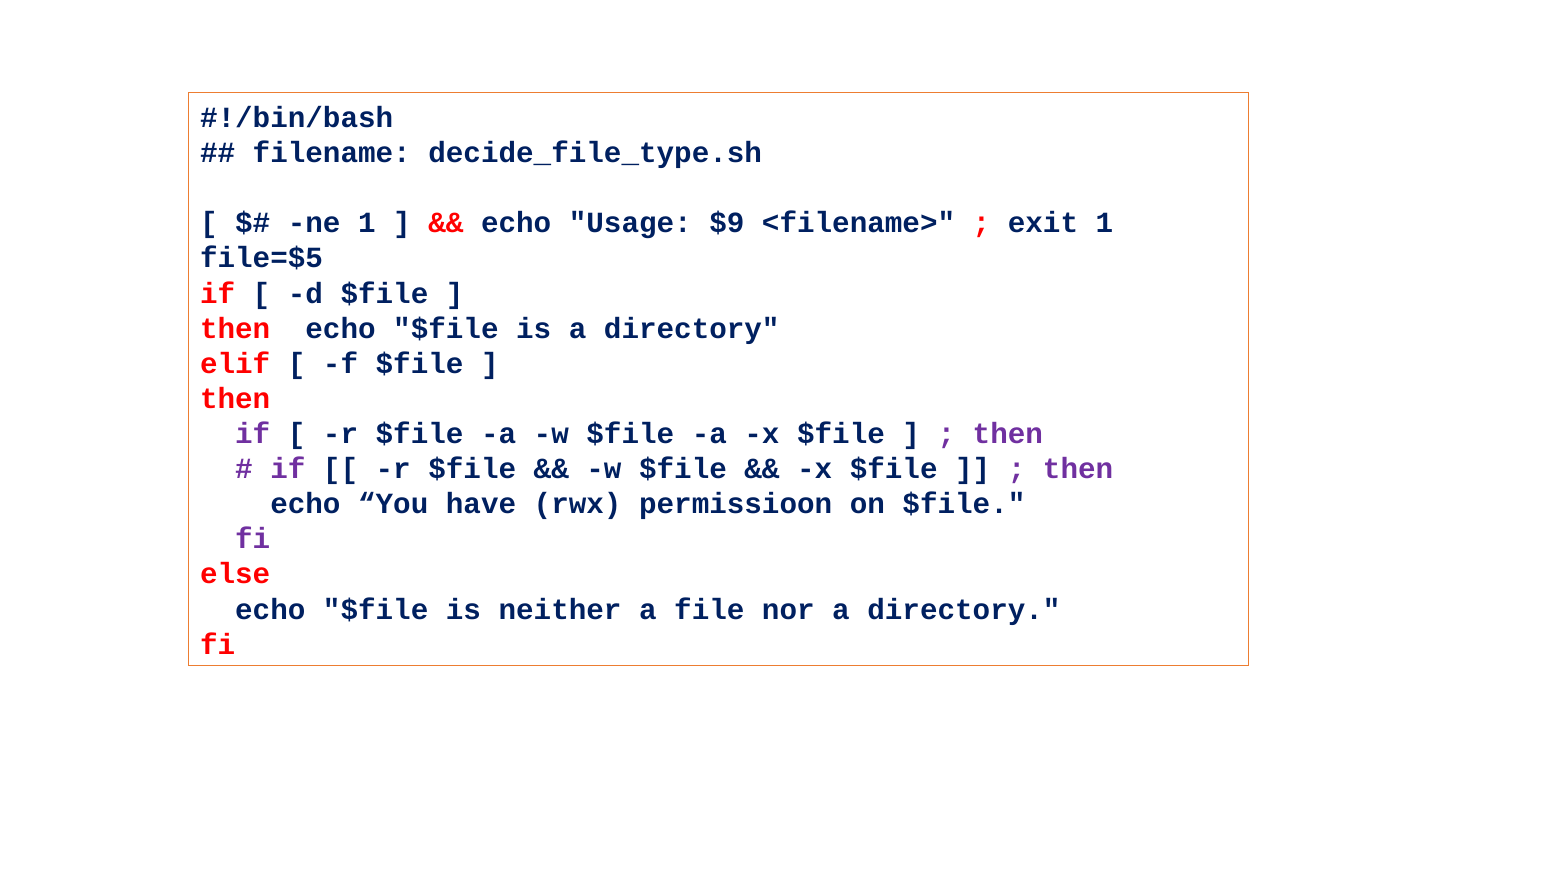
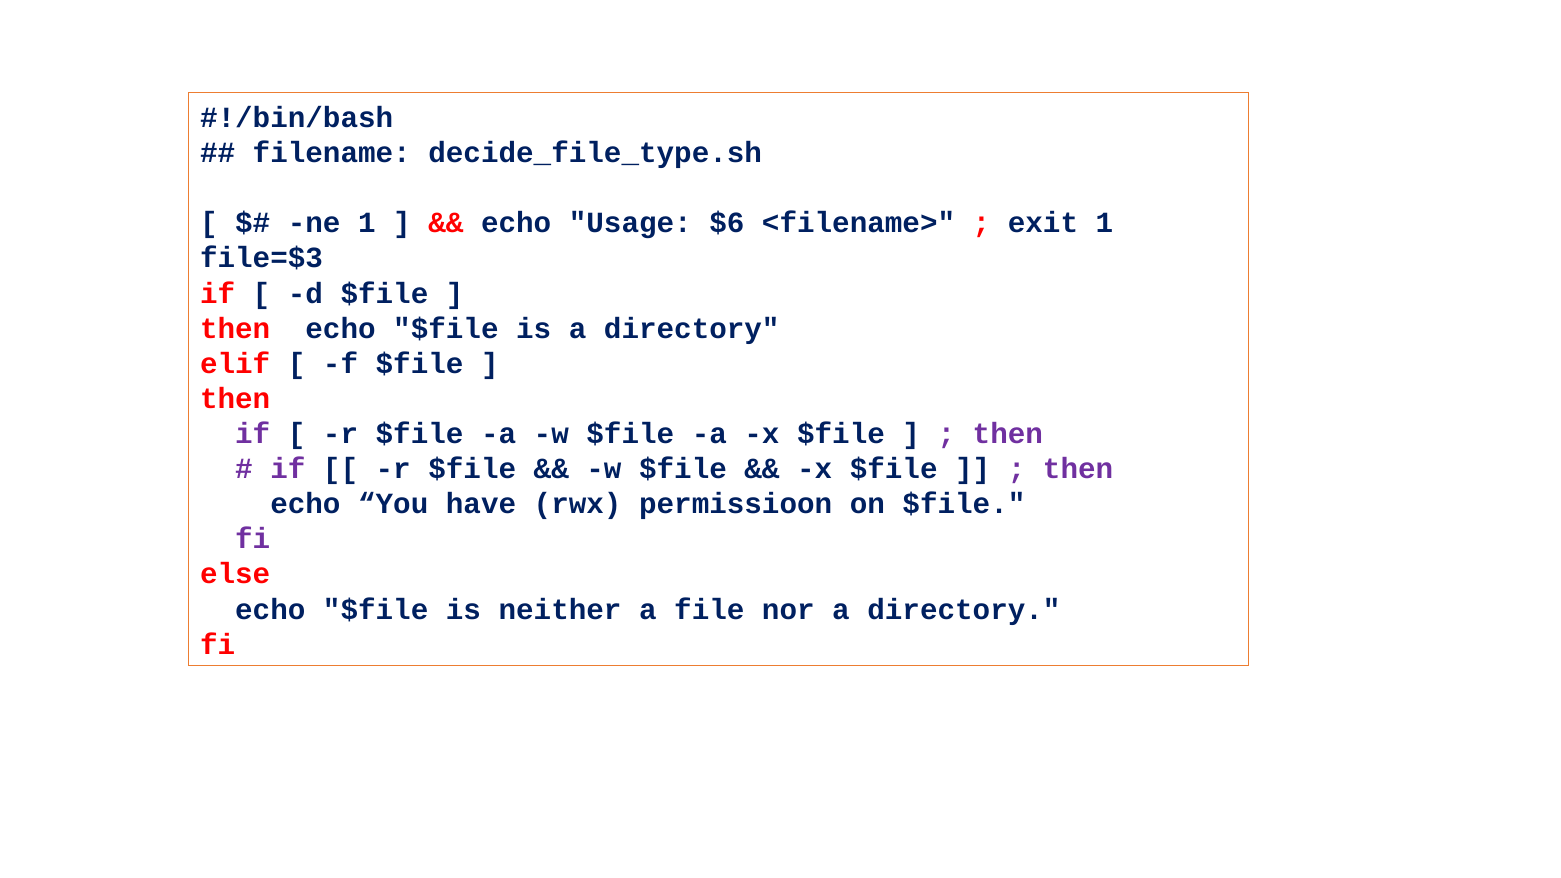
$9: $9 -> $6 (727, 223)
file=$5: file=$5 -> file=$3 (262, 258)
